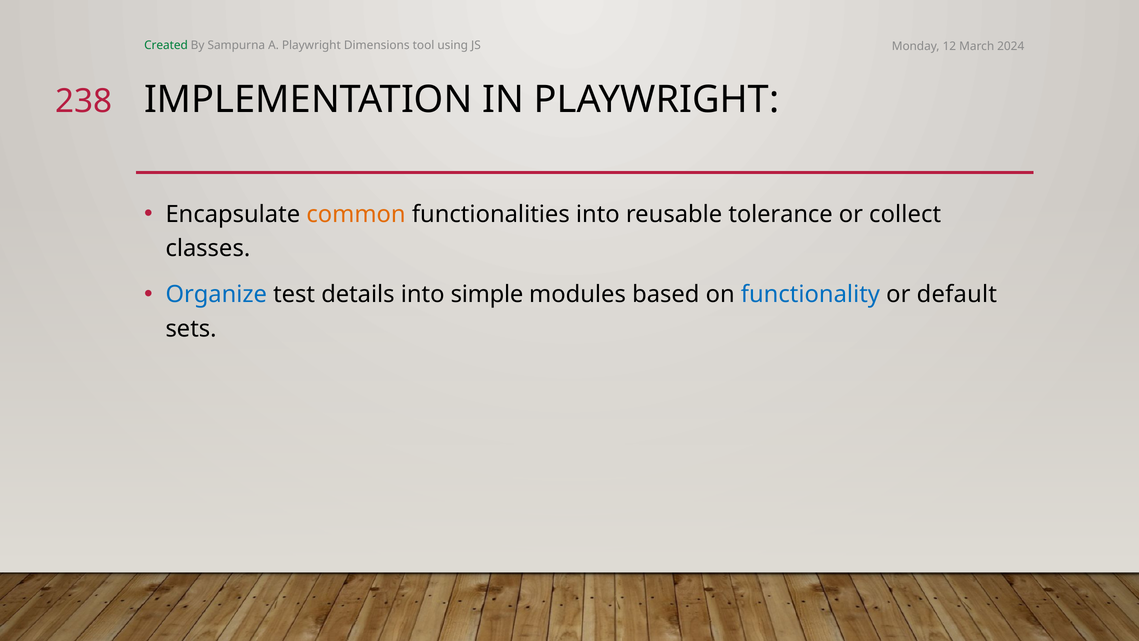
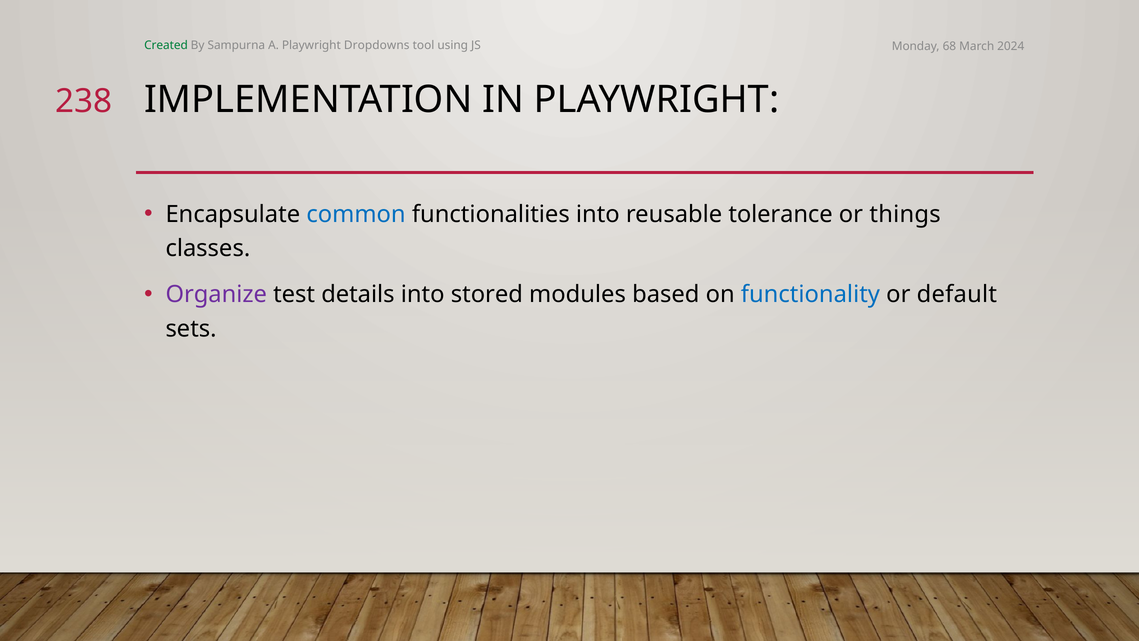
Dimensions: Dimensions -> Dropdowns (377, 45)
12: 12 -> 68 (949, 46)
common colour: orange -> blue (356, 214)
collect: collect -> things (905, 214)
Organize colour: blue -> purple (216, 294)
simple: simple -> stored (487, 294)
